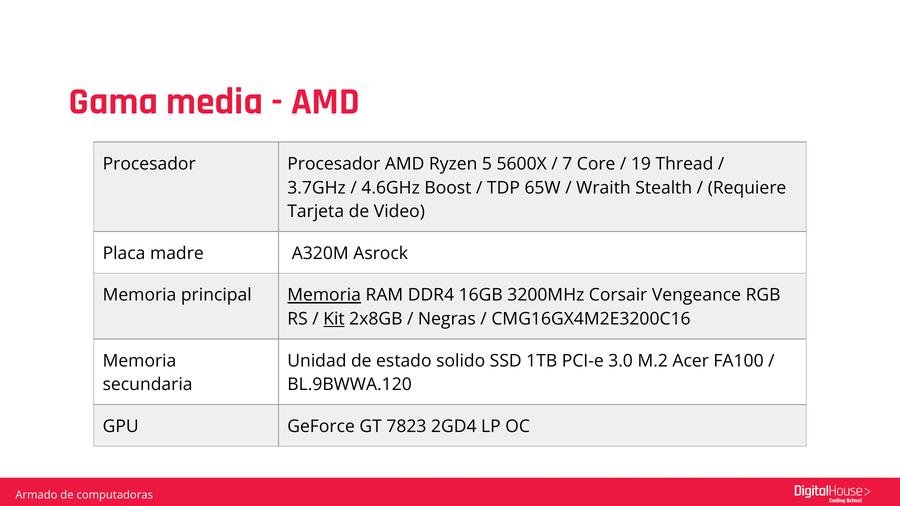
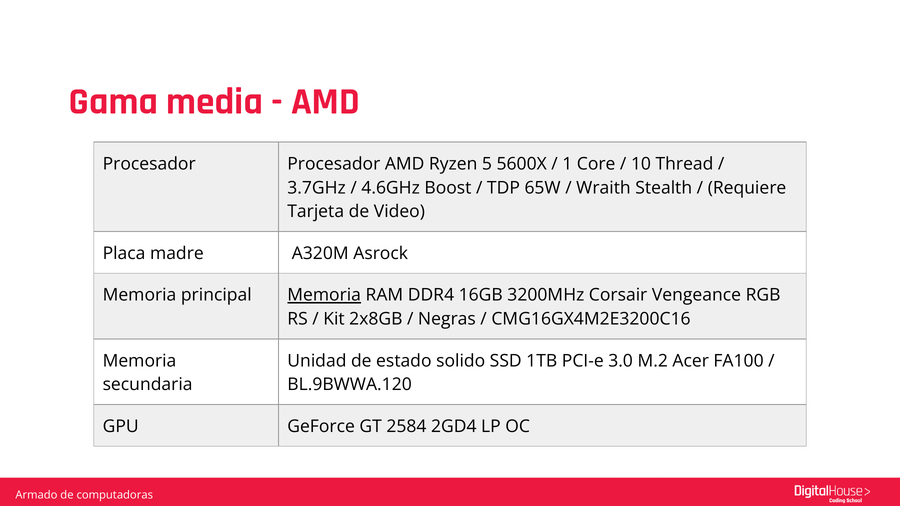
7: 7 -> 1 (567, 164)
19: 19 -> 10 (641, 164)
Kit underline: present -> none (334, 319)
7823: 7823 -> 2584 (406, 427)
